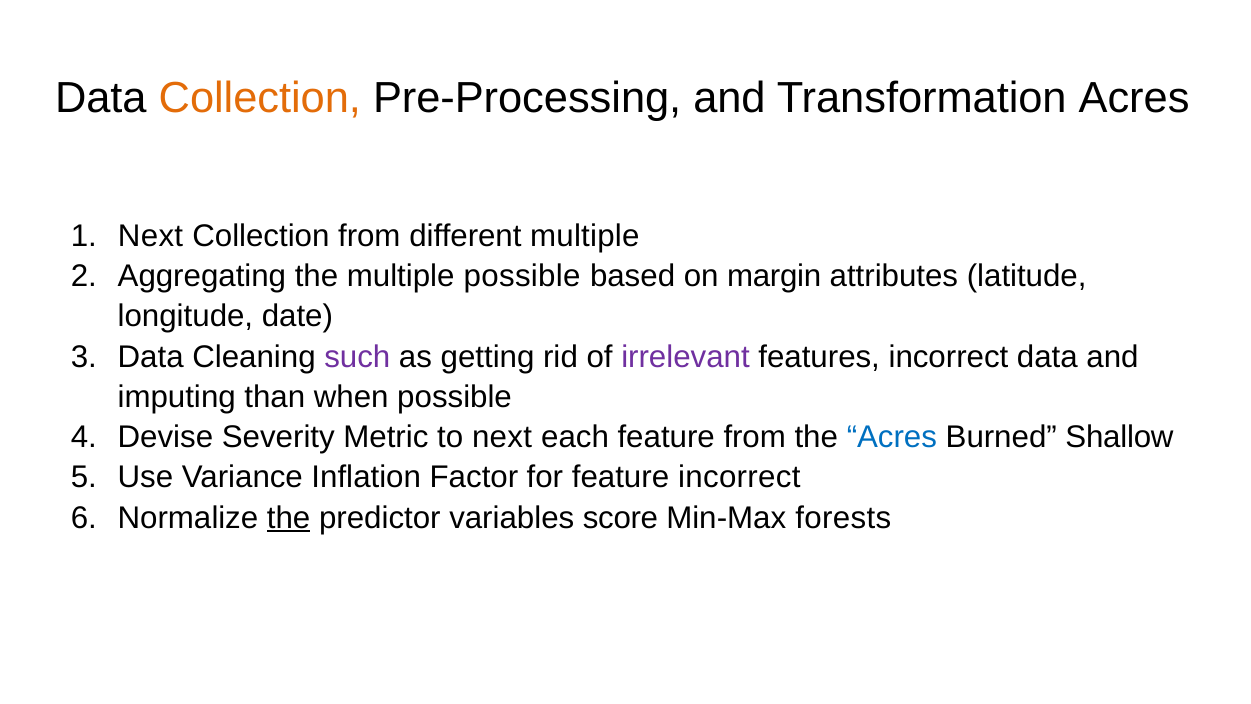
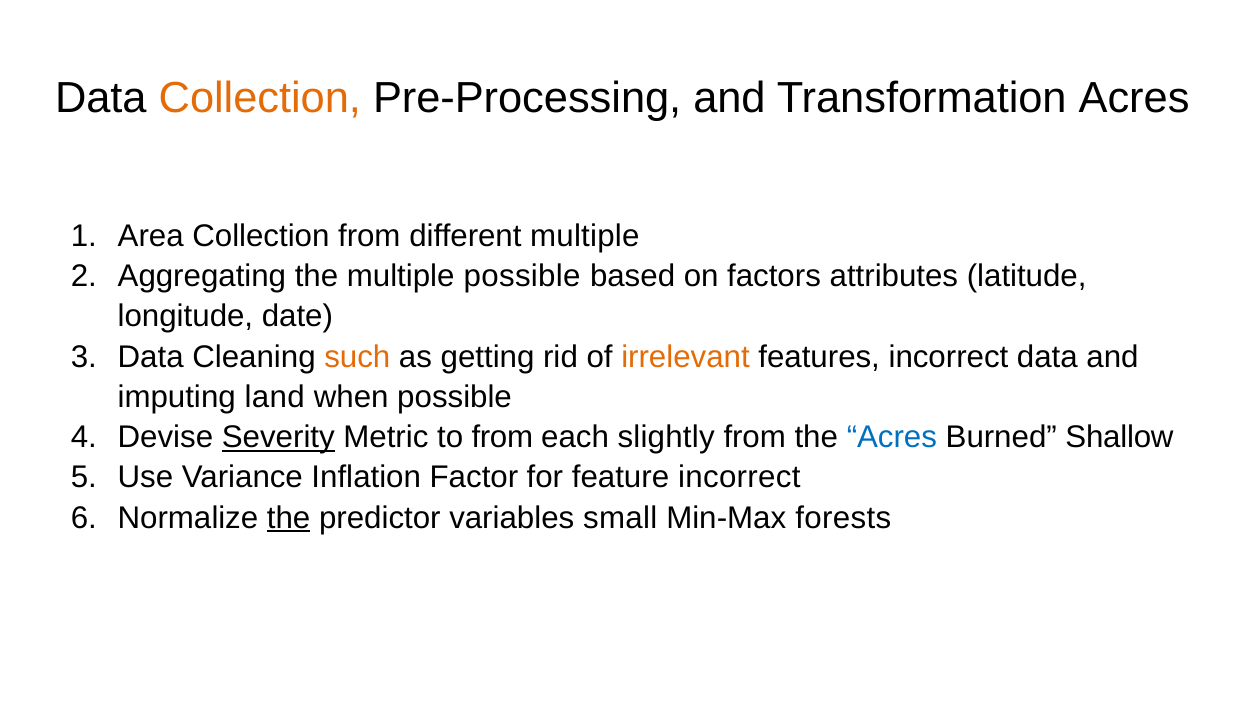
Next: Next -> Area (151, 236)
margin: margin -> factors (774, 276)
such colour: purple -> orange (357, 357)
irrelevant colour: purple -> orange (685, 357)
than: than -> land (275, 397)
Severity underline: none -> present (278, 437)
to next: next -> from (502, 437)
each feature: feature -> slightly (666, 437)
score: score -> small (620, 518)
